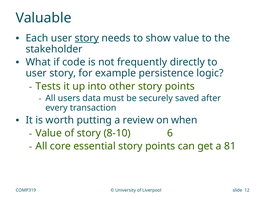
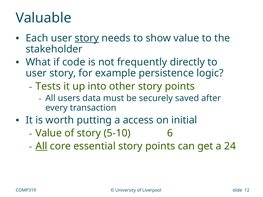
review: review -> access (138, 120)
when: when -> initial (184, 120)
8-10: 8-10 -> 5-10 (117, 133)
All underline: none -> present (41, 146)
81: 81 -> 24 (230, 146)
